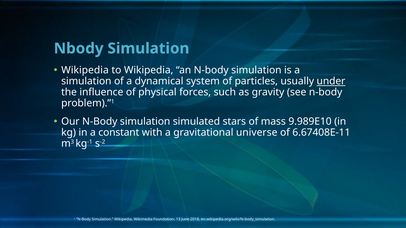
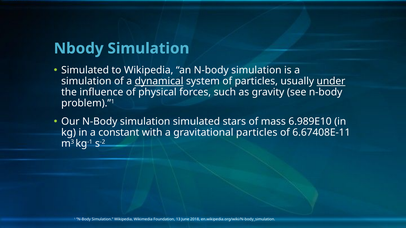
Wikipedia: Wikipedia -> Simulated (85, 70)
dynamical underline: none -> present (159, 81)
9.989E10: 9.989E10 -> 6.989E10 (310, 122)
gravitational universe: universe -> particles (257, 133)
